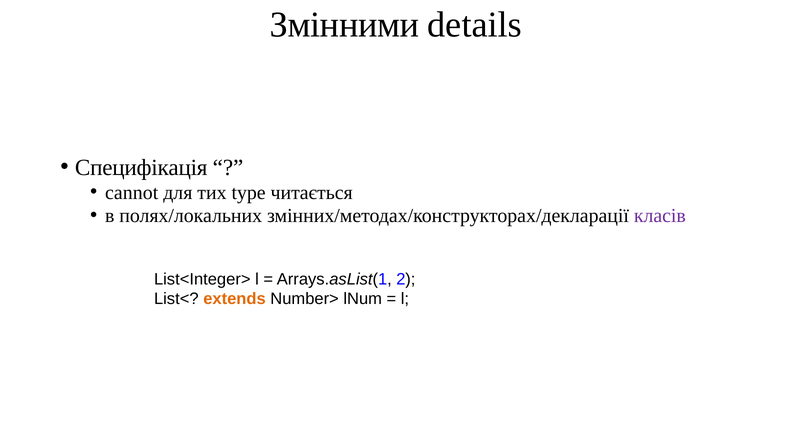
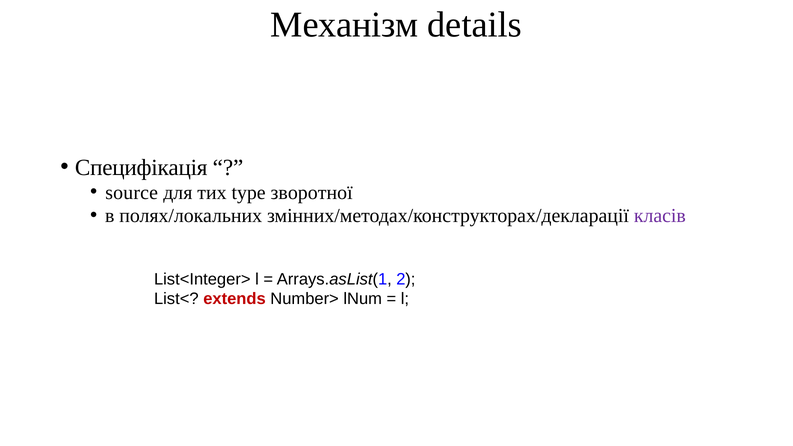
Змінними: Змінними -> Механізм (344, 25)
cannot: cannot -> source (132, 193)
читається: читається -> зворотної (312, 193)
extends colour: orange -> red (234, 299)
